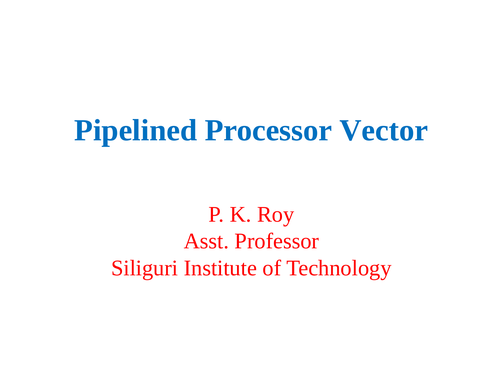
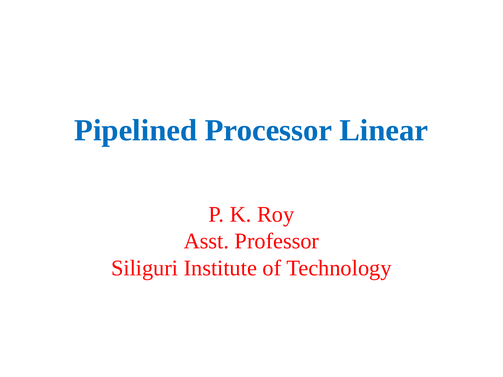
Vector: Vector -> Linear (384, 131)
